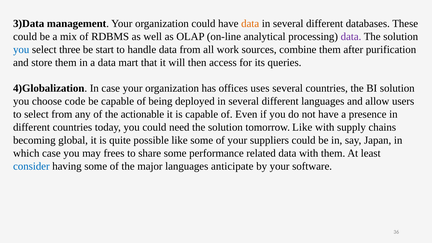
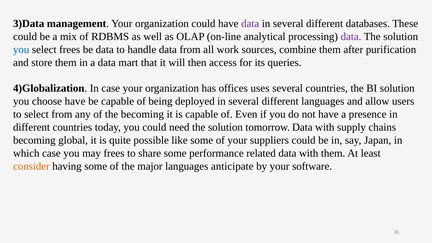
data colour: orange -> purple (250, 24)
select three: three -> frees (70, 50)
be start: start -> data (105, 50)
choose code: code -> have (75, 101)
the actionable: actionable -> becoming (142, 114)
tomorrow Like: Like -> Data (302, 127)
consider colour: blue -> orange (31, 166)
